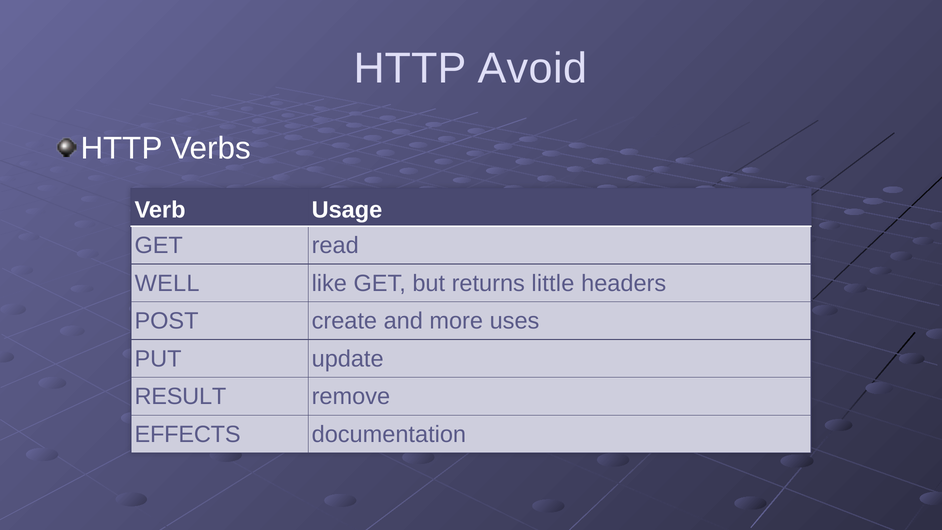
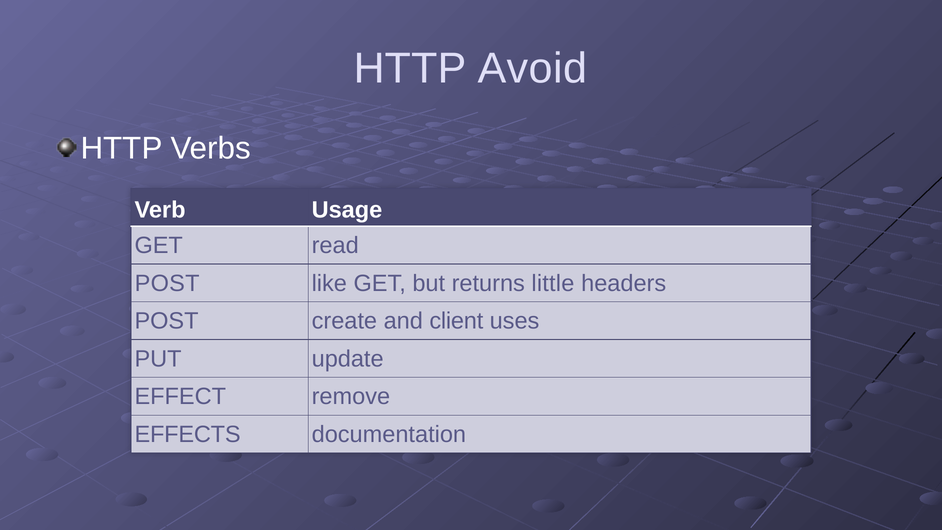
WELL: WELL -> POST (167, 283)
more: more -> client (456, 321)
RESULT: RESULT -> EFFECT (180, 397)
